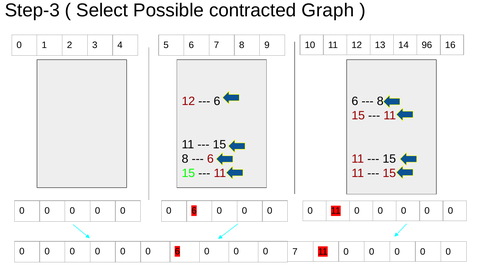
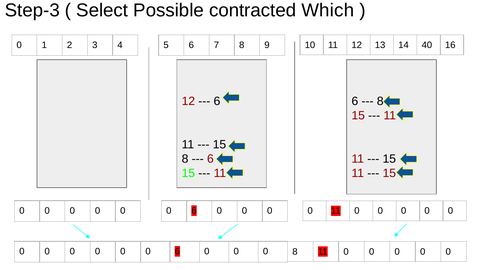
Graph: Graph -> Which (328, 10)
96: 96 -> 40 (427, 45)
0 7: 7 -> 8 (295, 252)
